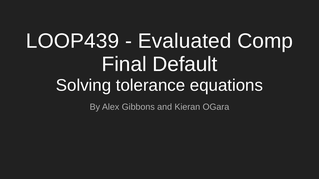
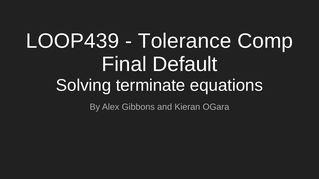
Evaluated: Evaluated -> Tolerance (185, 41)
tolerance: tolerance -> terminate (151, 85)
